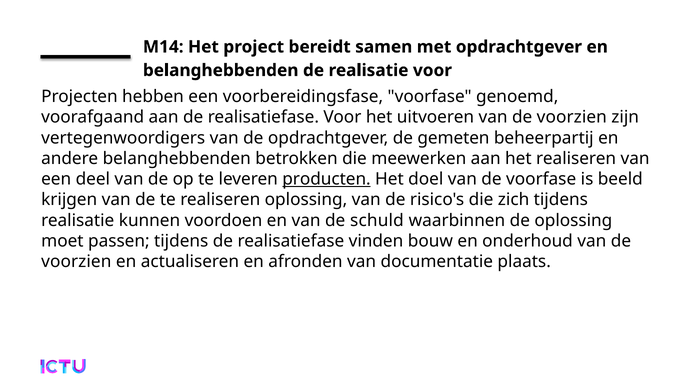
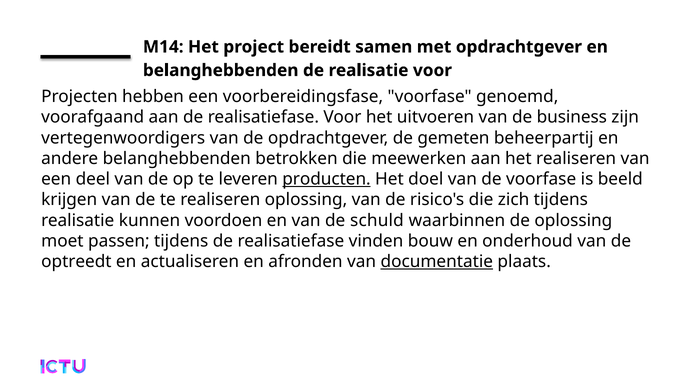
uitvoeren van de voorzien: voorzien -> business (572, 117)
voorzien: voorzien -> optreedt (76, 262)
documentatie underline: none -> present (437, 262)
